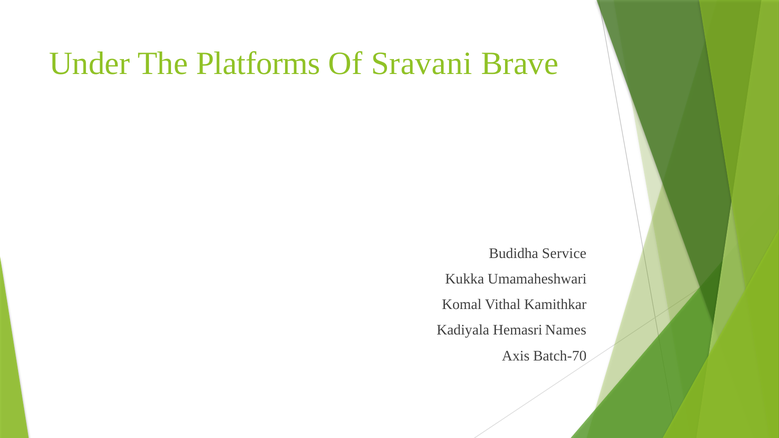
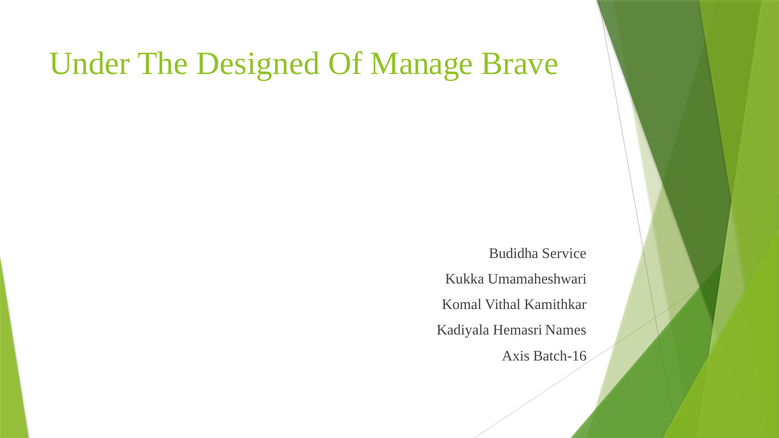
Platforms: Platforms -> Designed (258, 64)
Sravani: Sravani -> Manage (422, 64)
Batch-70: Batch-70 -> Batch-16 (560, 356)
